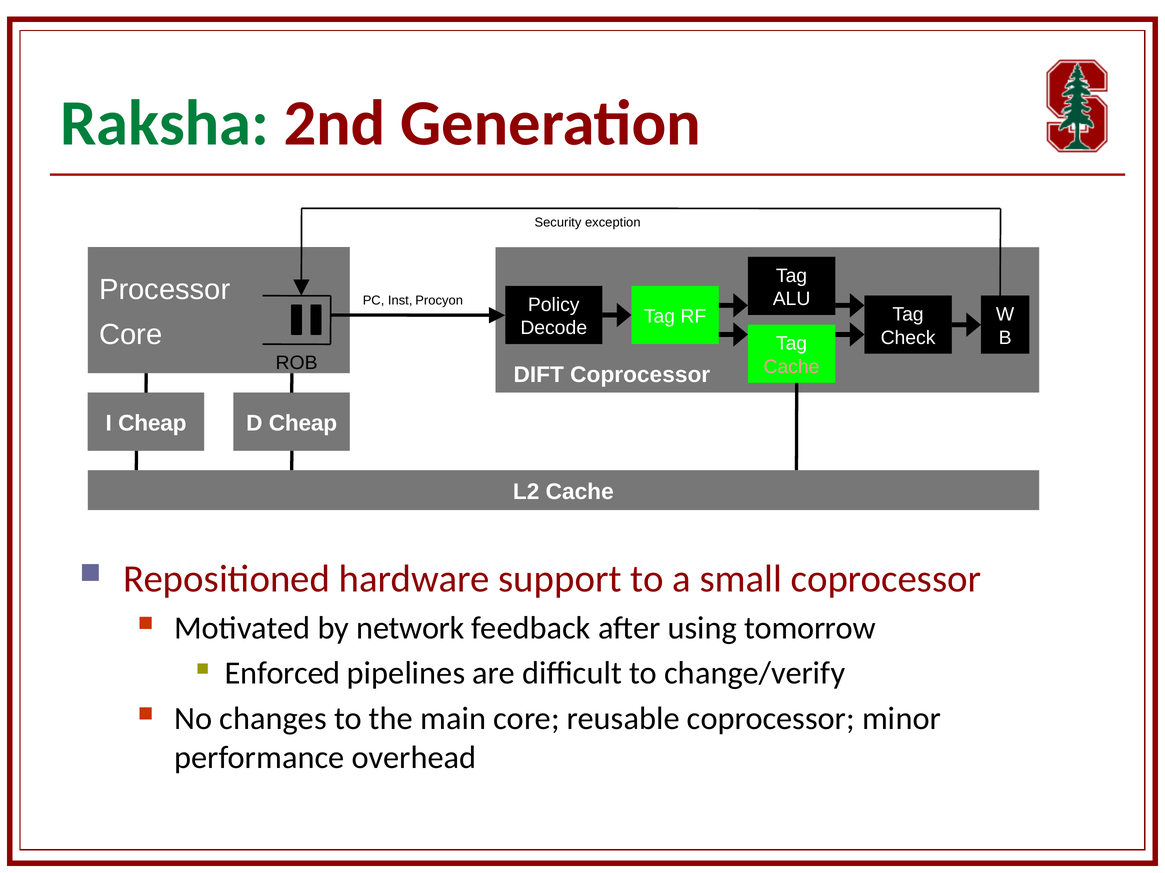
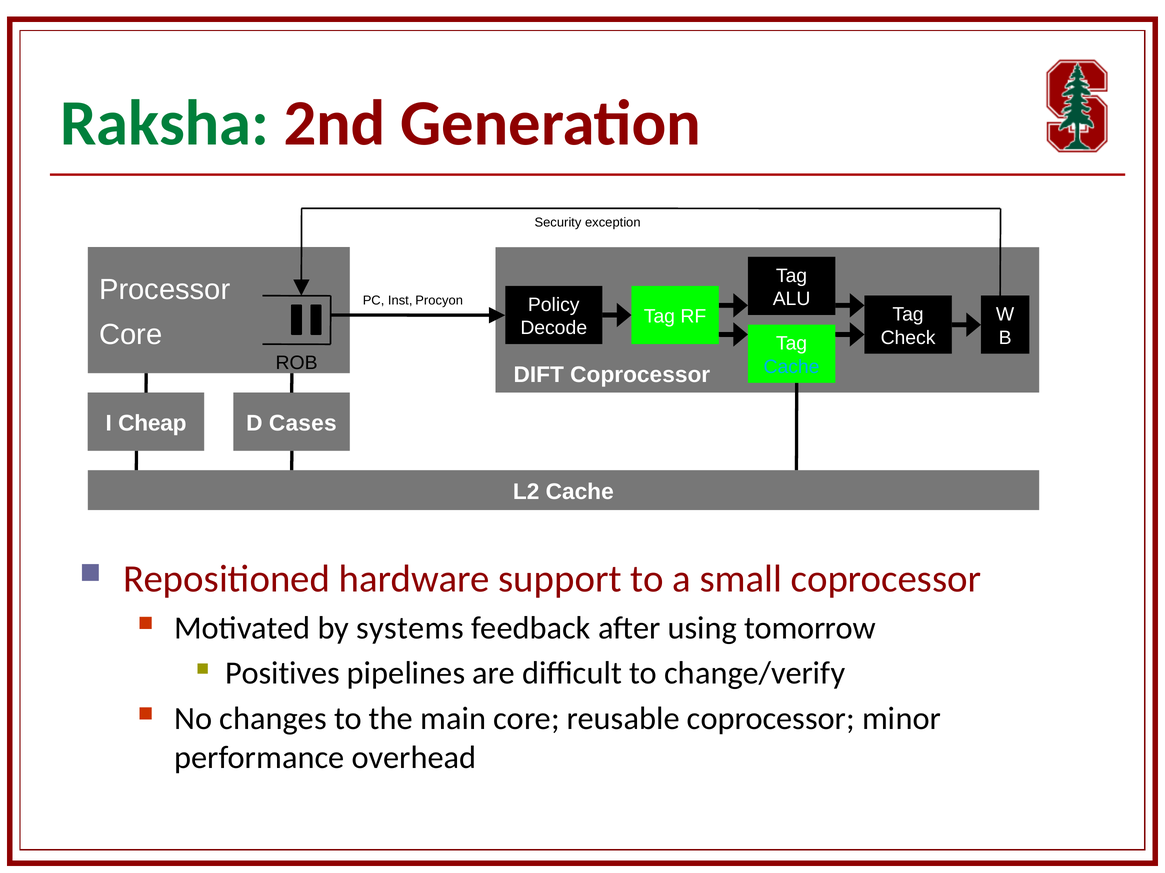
Cache colour: pink -> light blue (792, 367)
D Cheap: Cheap -> Cases (303, 424)
network: network -> systems (410, 628)
Enforced: Enforced -> Positives (283, 674)
